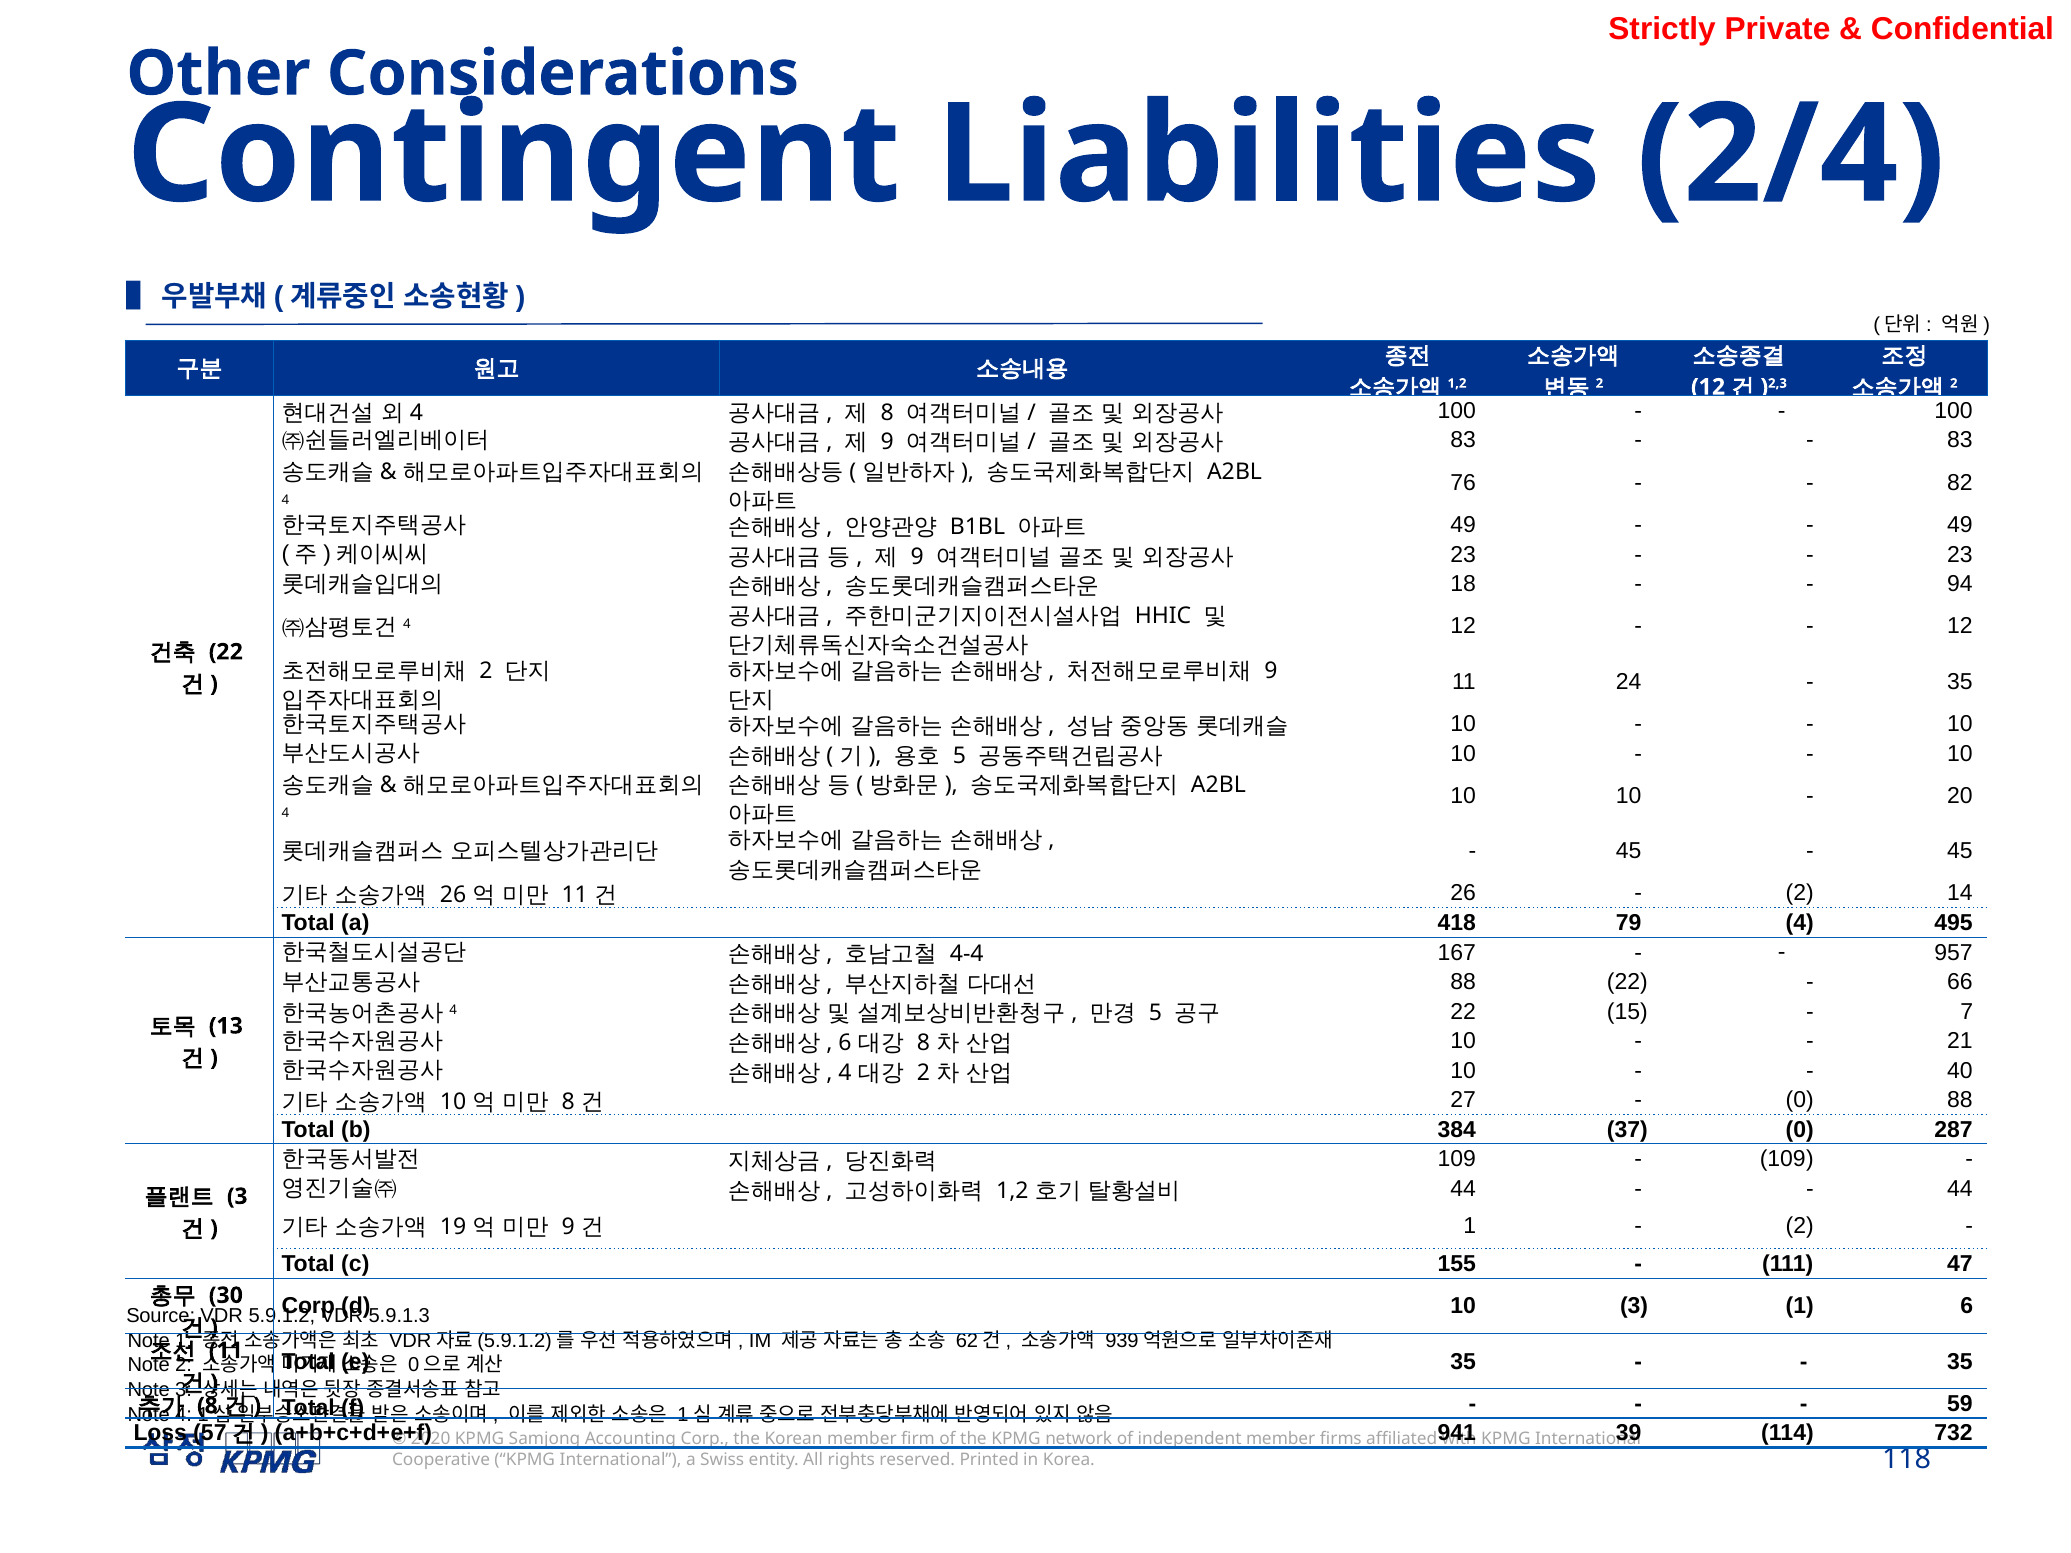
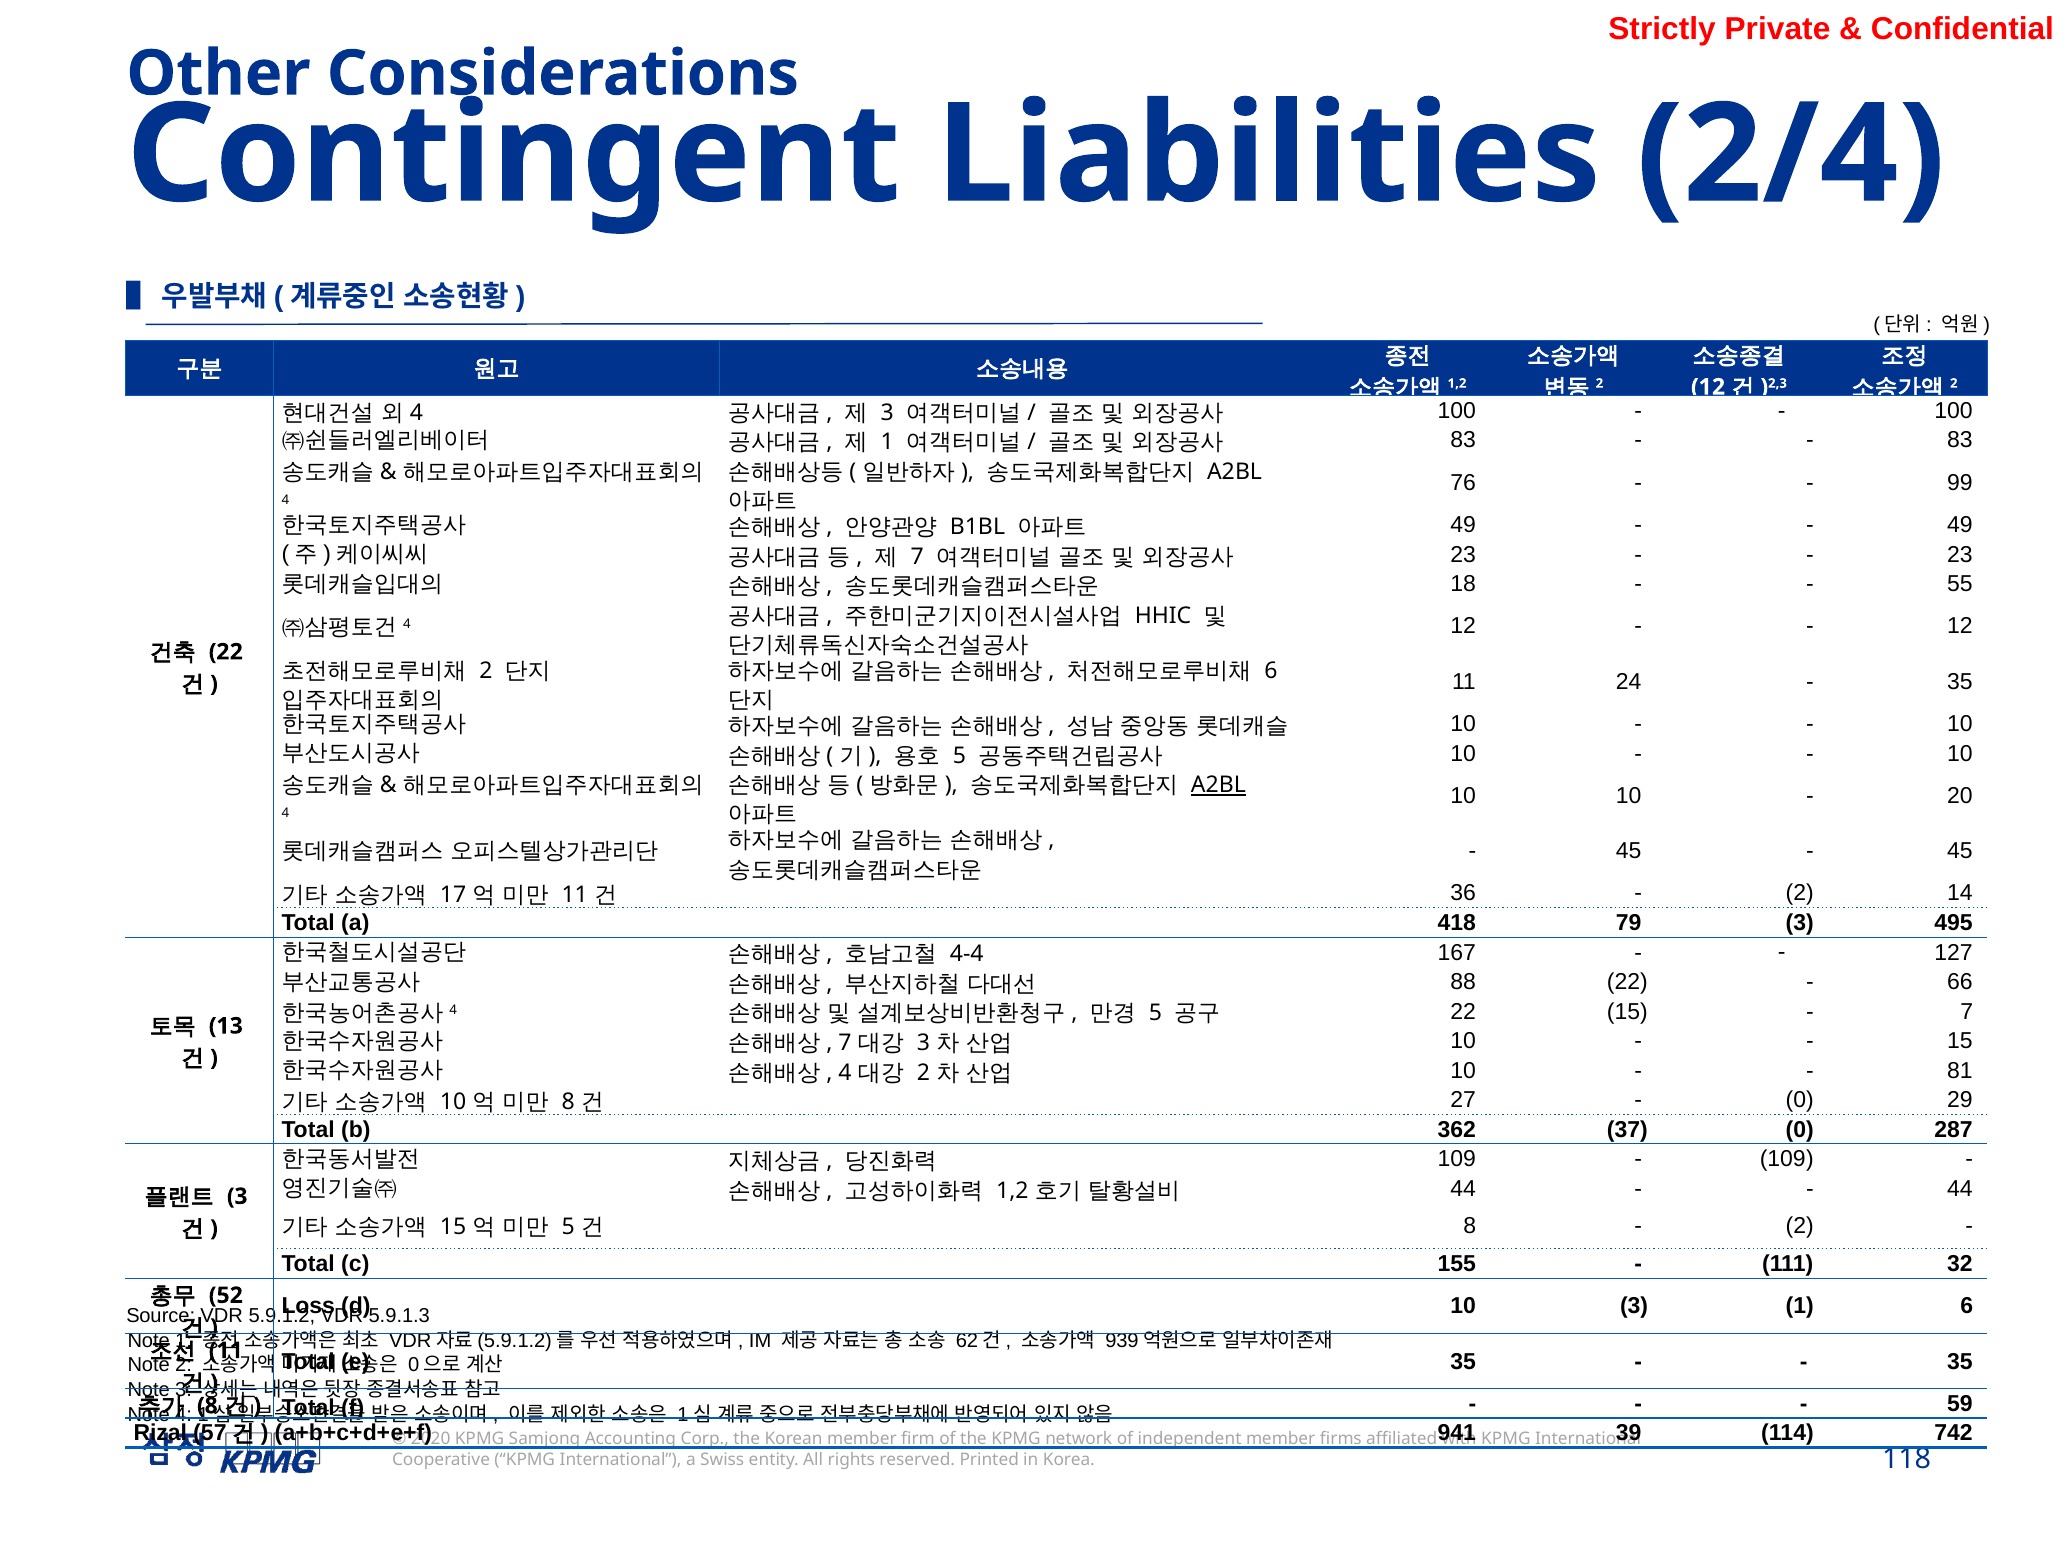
8: 8 -> 3 (887, 413)
9: 9 -> 1 (887, 442)
82: 82 -> 99 (1960, 483)
9: 9 -> 7 (917, 557)
94: 94 -> 55 (1960, 584)
9: 9 -> 6 (1271, 671)
A2BL underline: none -> present (1218, 785)
26: 26 -> 17 (453, 895)
26: 26 -> 36 (1463, 894)
79 4: 4 -> 3 (1800, 923)
957: 957 -> 127 (1954, 953)
6: 6 -> 7 (845, 1043)
8: 8 -> 3 (923, 1043)
21: 21 -> 15 (1960, 1041)
40: 40 -> 81 (1960, 1071)
0 88: 88 -> 29 (1960, 1100)
384: 384 -> 362 (1457, 1130)
19: 19 -> 15 (453, 1227)
9: 9 -> 5 (568, 1227)
1: 1 -> 8 (1470, 1226)
47: 47 -> 32 (1960, 1264)
30: 30 -> 52 (226, 1296)
Corp: Corp -> Loss (308, 1306)
Loss: Loss -> Rizal (160, 1433)
732: 732 -> 742 (1954, 1434)
